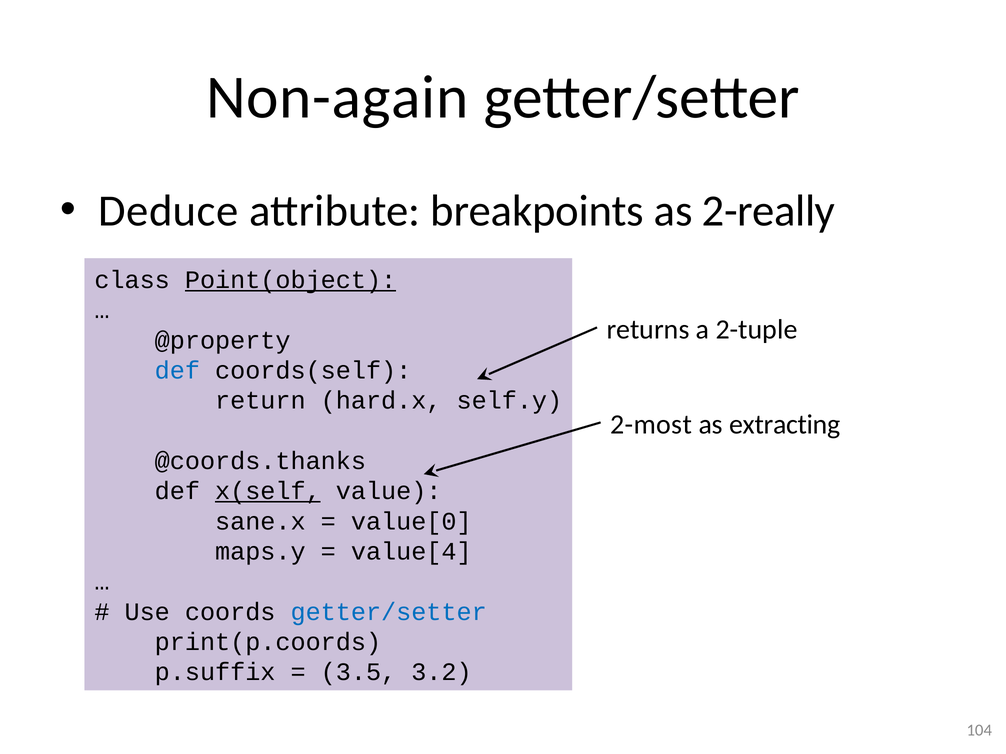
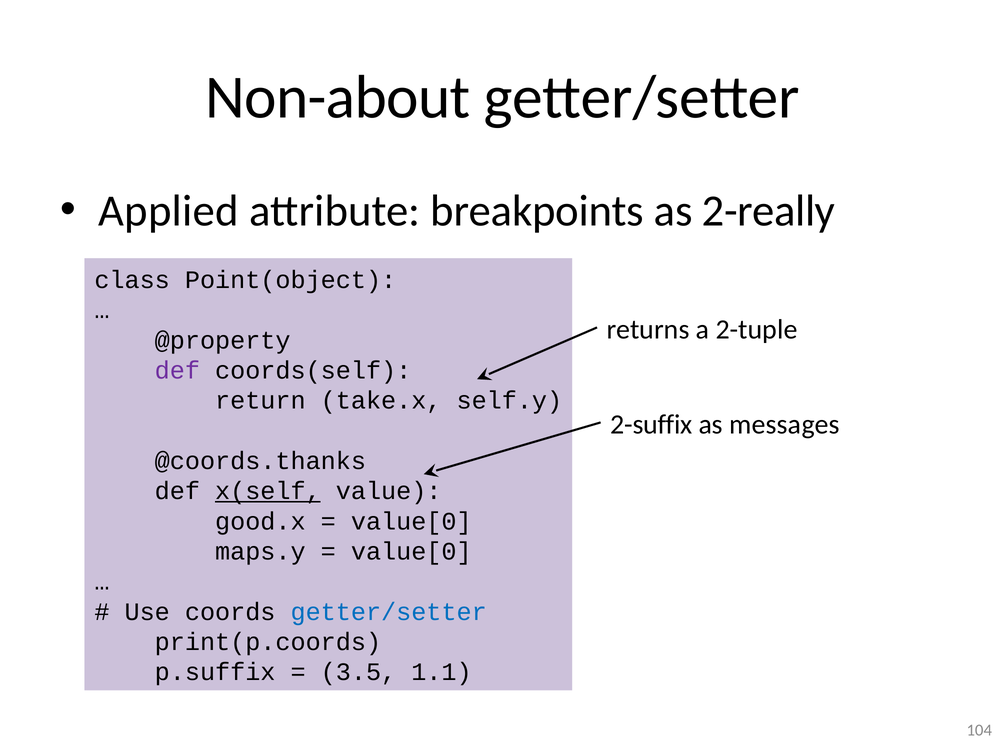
Non-again: Non-again -> Non-about (338, 97)
Deduce: Deduce -> Applied (169, 211)
Point(object underline: present -> none (291, 280)
def colour: blue -> purple (177, 371)
hard.x: hard.x -> take.x (381, 401)
2-most: 2-most -> 2-suffix (651, 425)
extracting: extracting -> messages (785, 425)
sane.x: sane.x -> good.x (260, 522)
value[4: value[4 -> value[0 (411, 552)
3.2: 3.2 -> 1.1 (441, 673)
